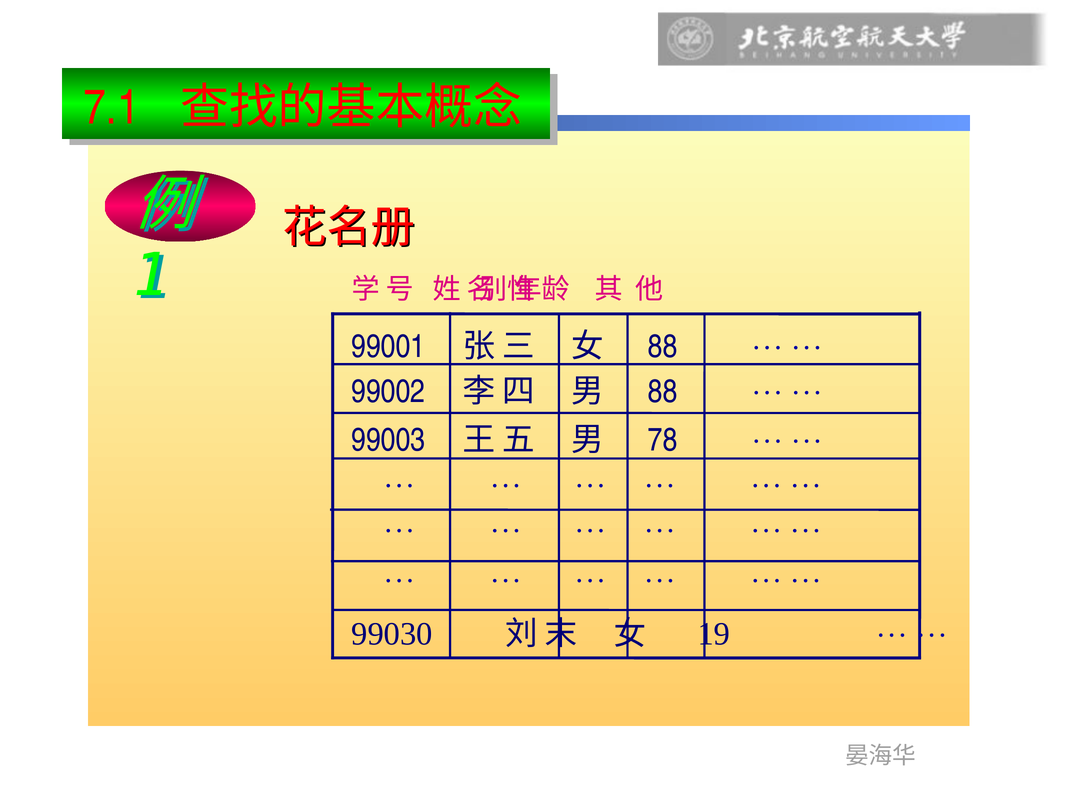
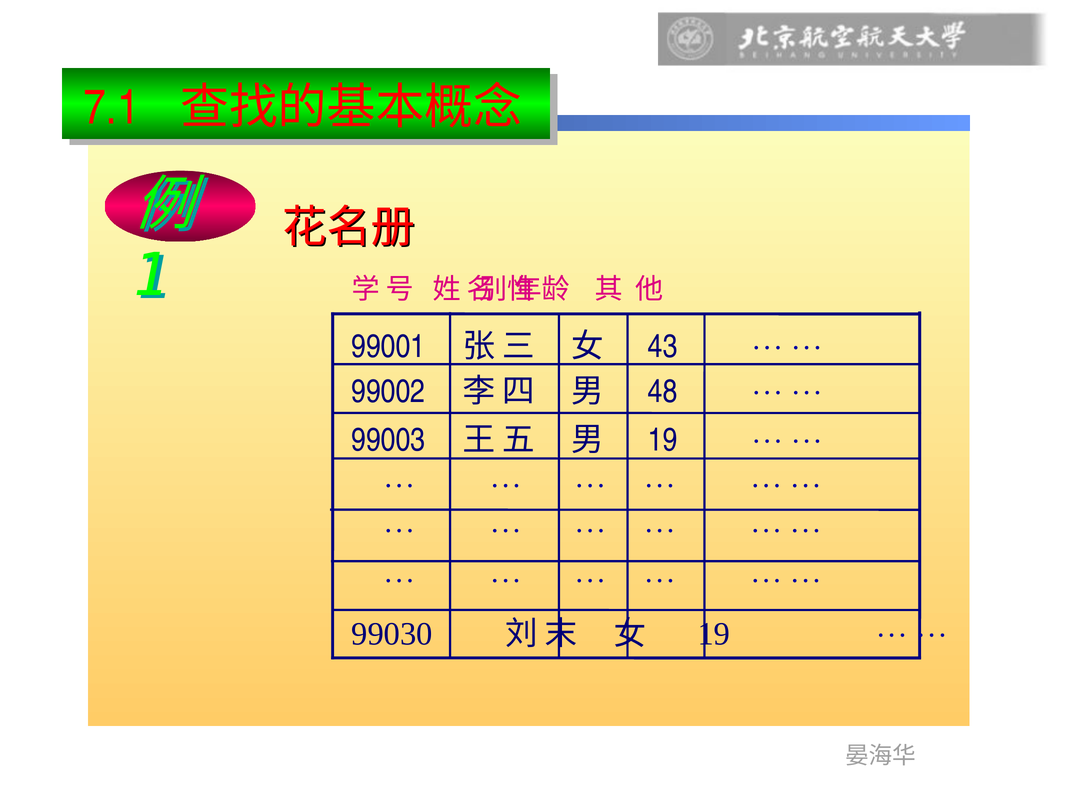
88: 88 -> 43 (663, 347)
88: 88 -> 48 (663, 391)
78: 78 -> 19 (663, 440)
